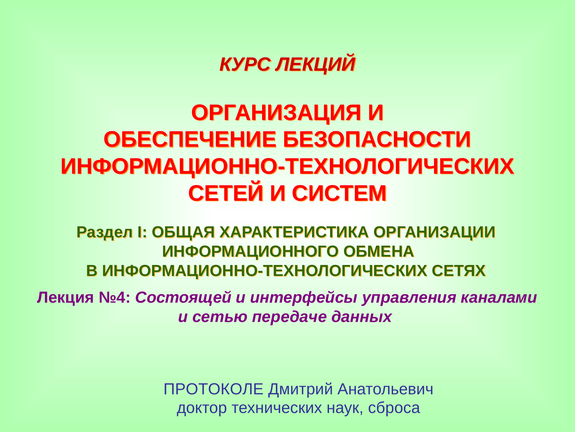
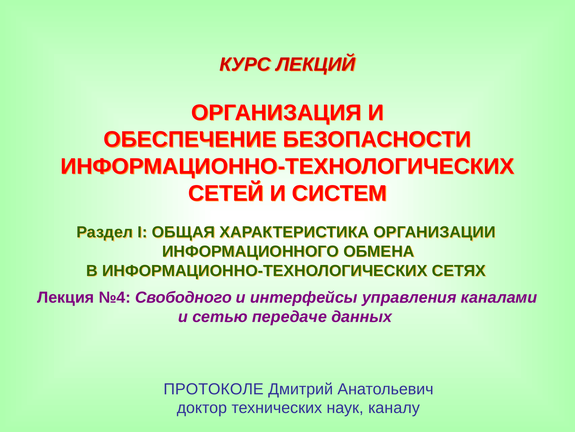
Состоящей: Состоящей -> Свободного (183, 297)
сброса: сброса -> каналу (394, 407)
